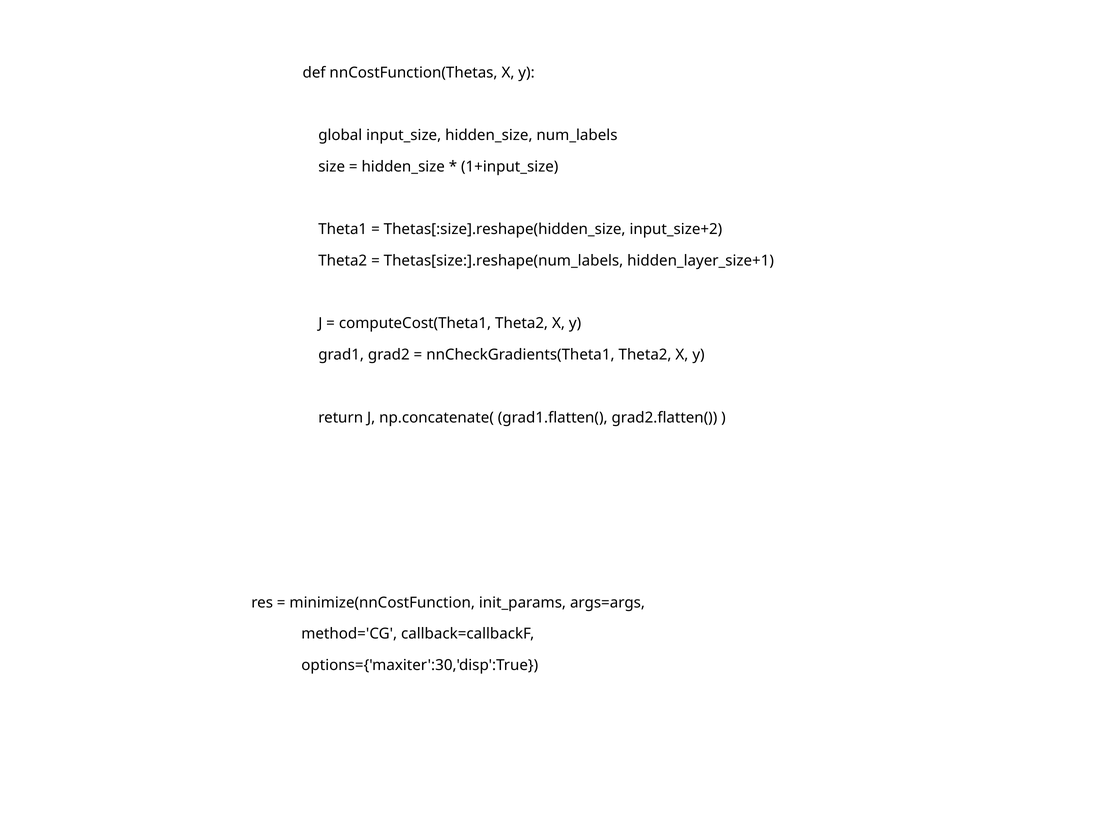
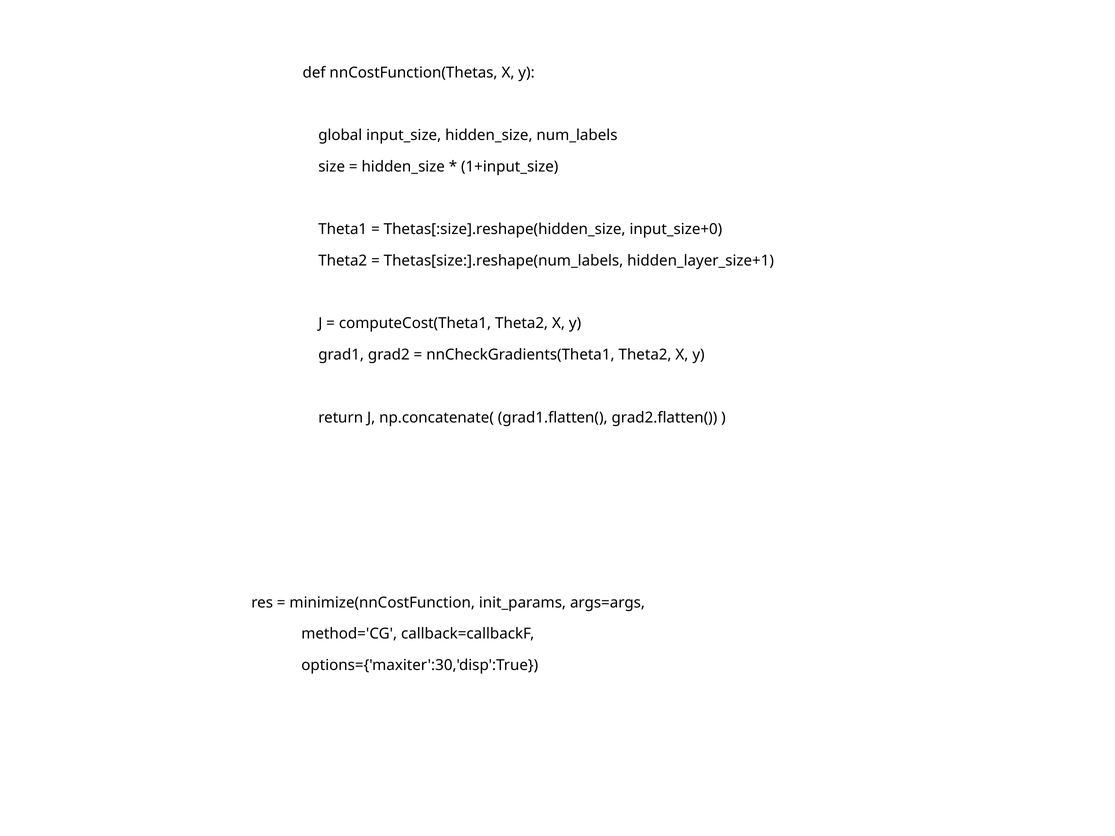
input_size+2: input_size+2 -> input_size+0 (676, 229)
